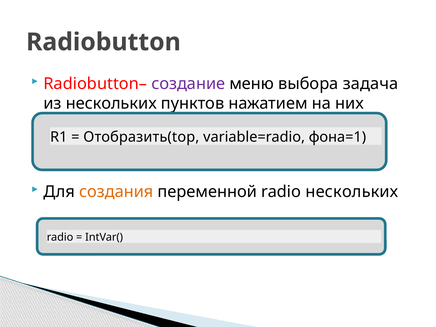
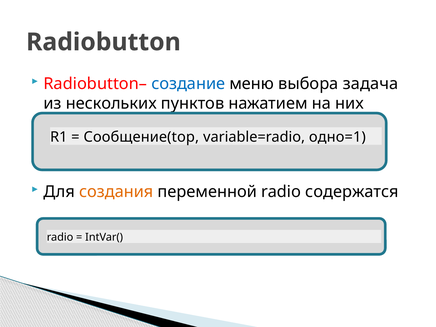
создание colour: purple -> blue (188, 84)
Отобразить(top: Отобразить(top -> Сообщение(top (141, 137)
фона=1: фона=1 -> одно=1 (337, 137)
radio нескольких: нескольких -> содержатся (352, 192)
